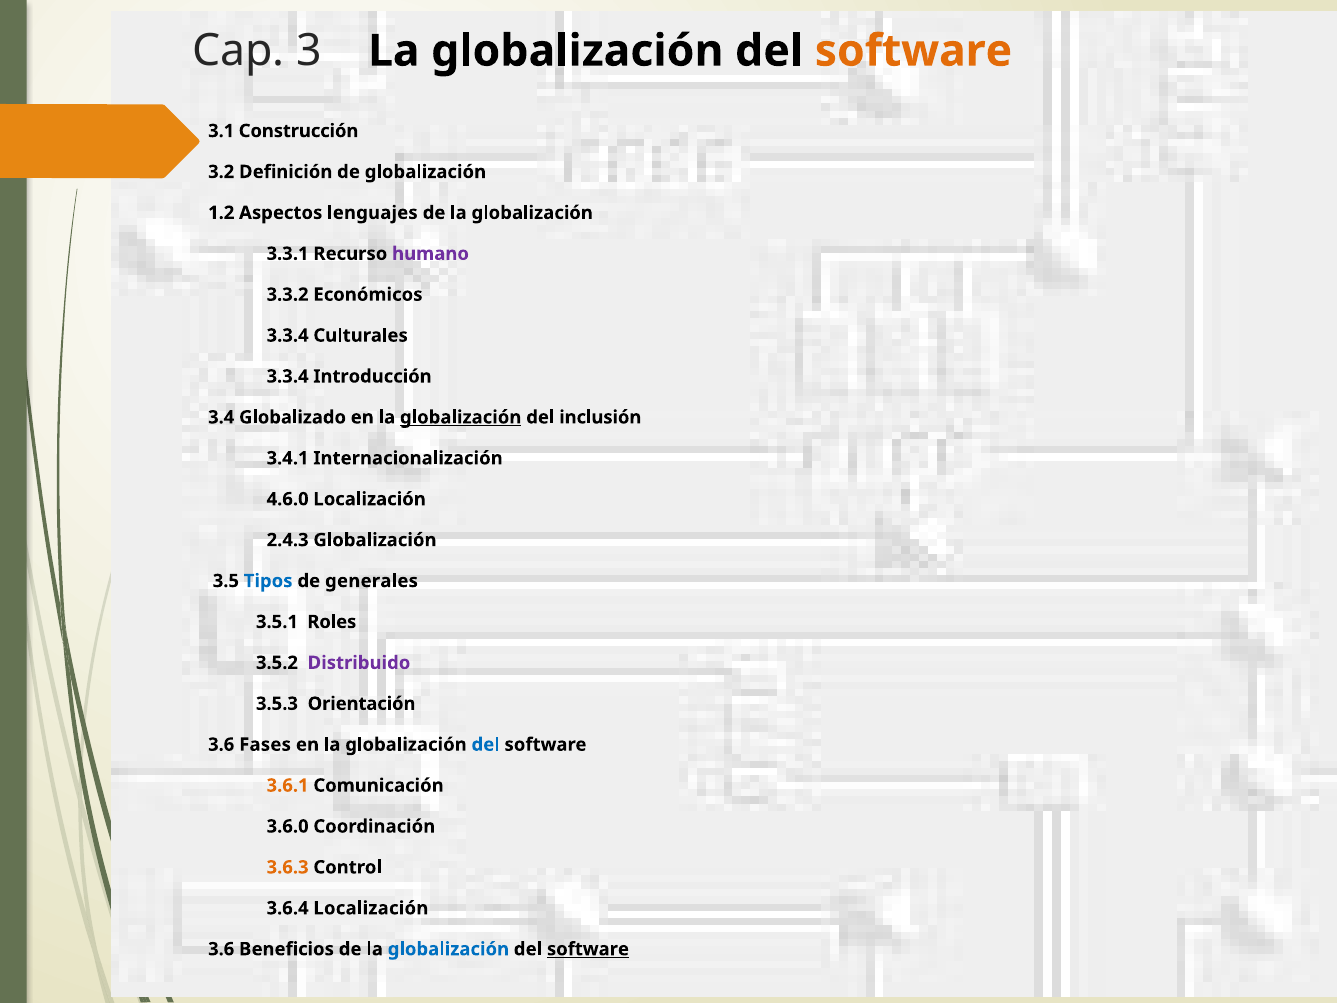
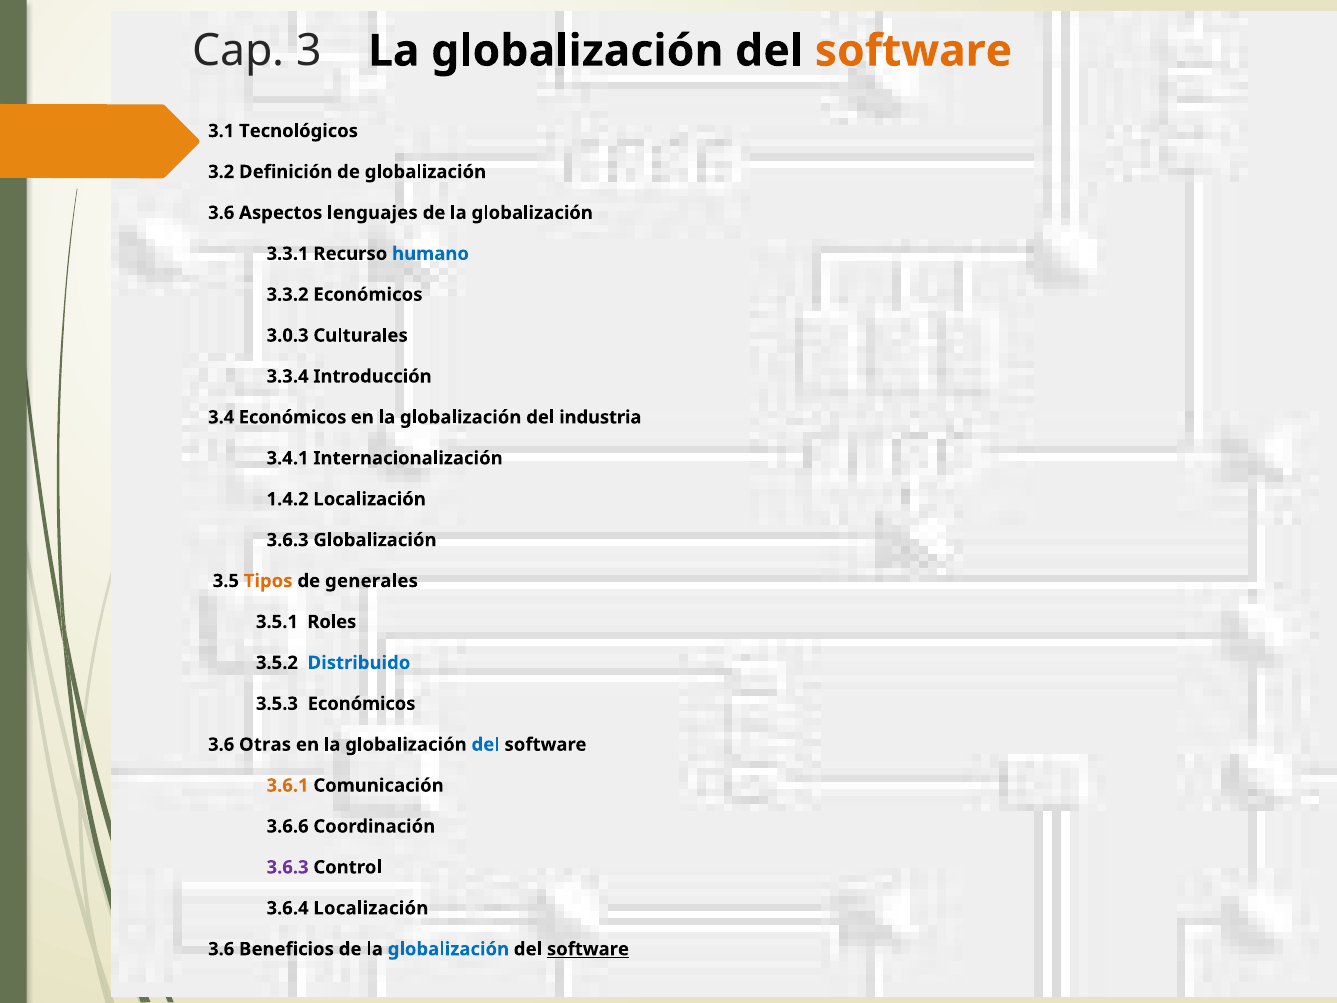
Construcción: Construcción -> Tecnológicos (298, 131)
1.2: 1.2 -> 3.6 (221, 213)
humano colour: purple -> blue (430, 254)
3.3.4: 3.3.4 -> 3.0.3 (288, 335)
3.4 Globalizado: Globalizado -> Económicos (293, 417)
globalización underline: present -> none (461, 417)
inclusión: inclusión -> industria (600, 417)
4.6.0: 4.6.0 -> 1.4.2 (288, 499)
2.4.3: 2.4.3 -> 3.6.3 (288, 540)
Tipos colour: blue -> orange (268, 581)
Distribuido colour: purple -> blue (359, 663)
3.5.3 Orientación: Orientación -> Económicos (362, 704)
Fases: Fases -> Otras (265, 744)
3.6.0: 3.6.0 -> 3.6.6 (288, 826)
3.6.3 colour: orange -> purple (288, 867)
